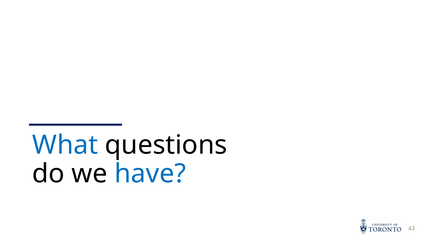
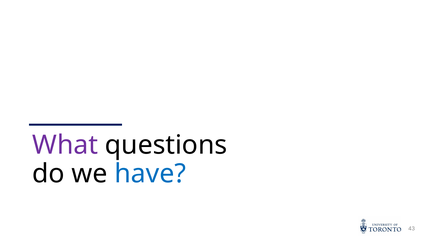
What colour: blue -> purple (65, 145)
